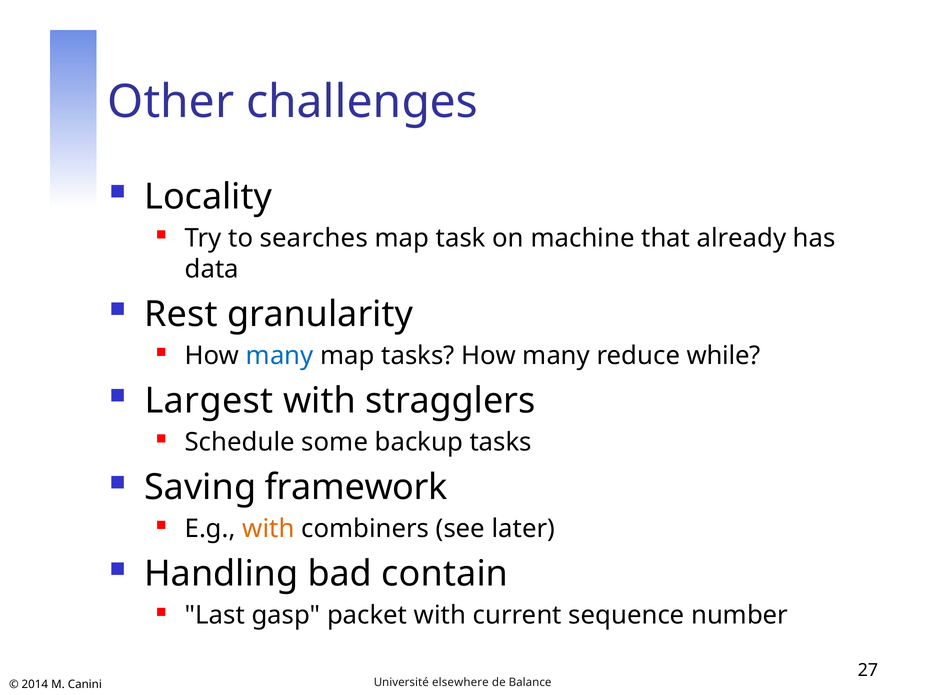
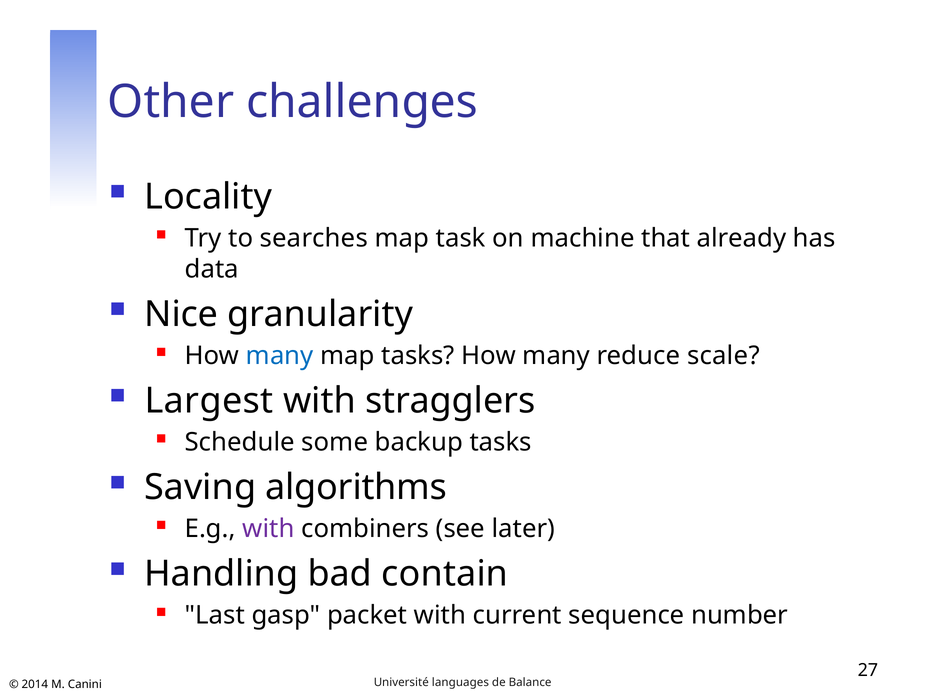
Rest: Rest -> Nice (181, 314)
while: while -> scale (723, 356)
framework: framework -> algorithms (356, 487)
with colour: orange -> purple (268, 529)
elsewhere: elsewhere -> languages (460, 682)
